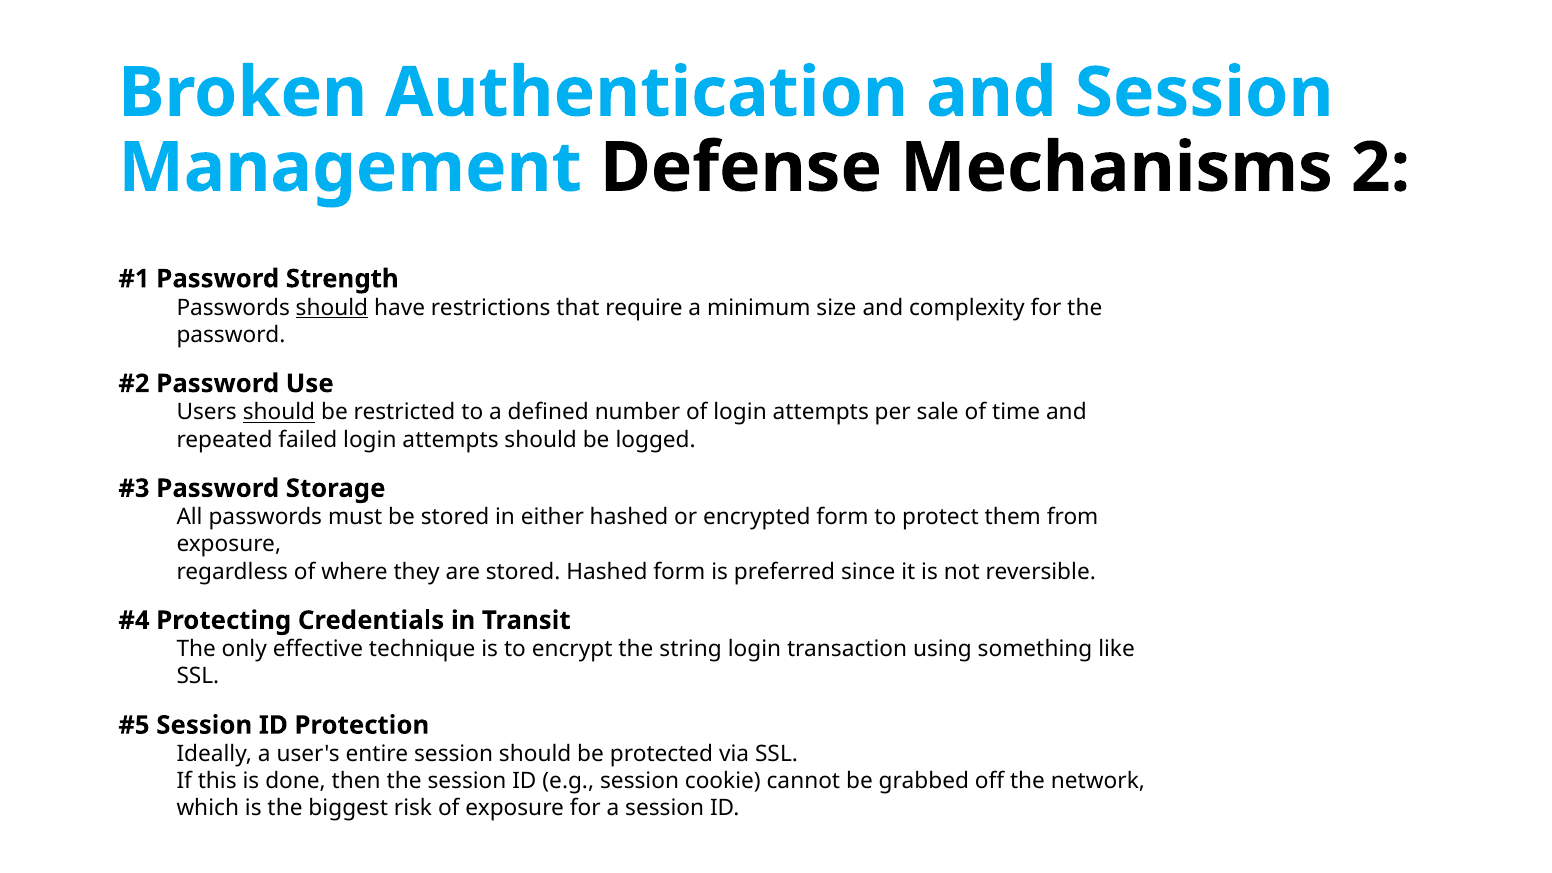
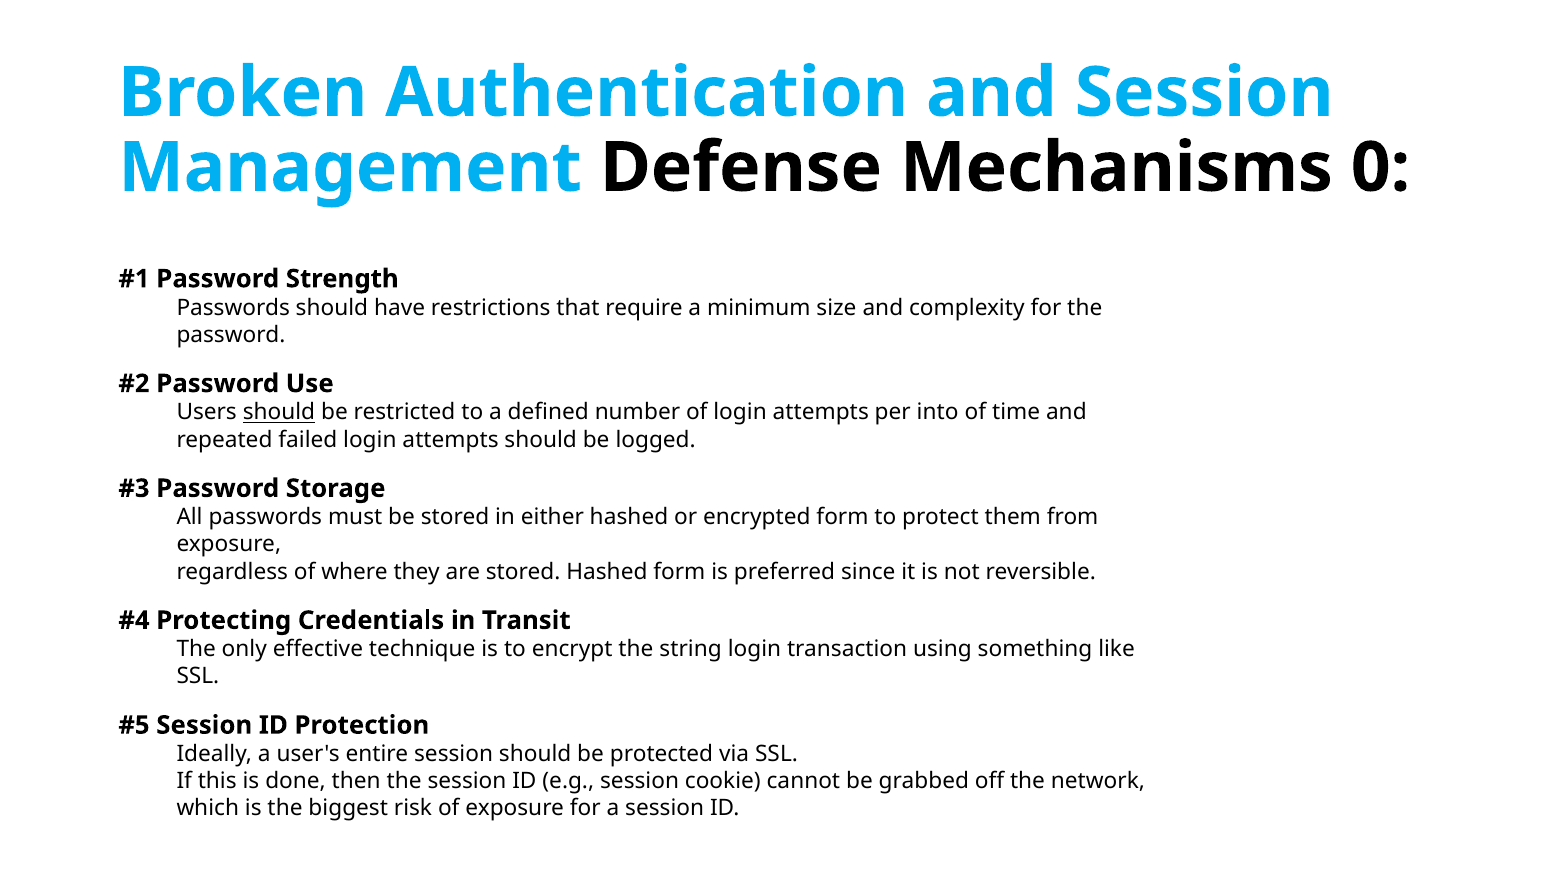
2: 2 -> 0 (1381, 168)
should underline: present -> none (332, 308)
sale: sale -> into (938, 412)
